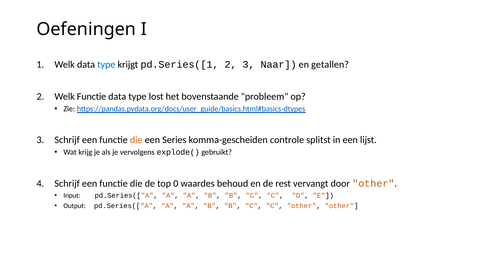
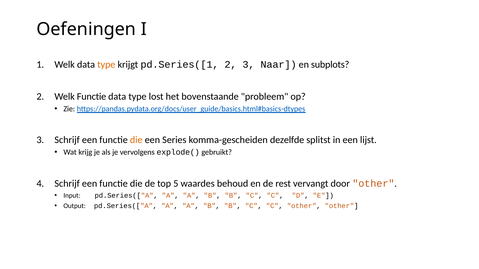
type colour: blue -> orange (106, 65)
getallen: getallen -> subplots (330, 65)
controle: controle -> dezelfde (287, 140)
0: 0 -> 5 (176, 184)
